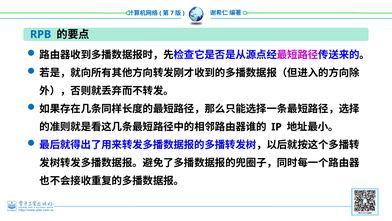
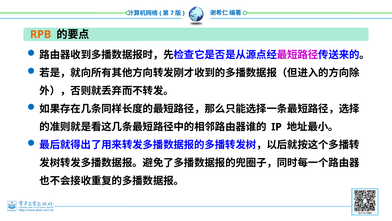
RPB colour: blue -> orange (41, 34)
